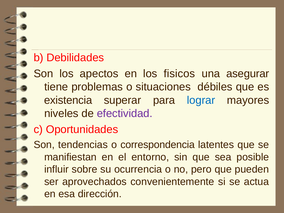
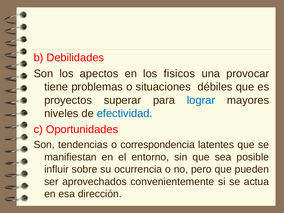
asegurar: asegurar -> provocar (248, 74)
existencia: existencia -> proyectos (68, 100)
efectividad colour: purple -> blue (125, 113)
